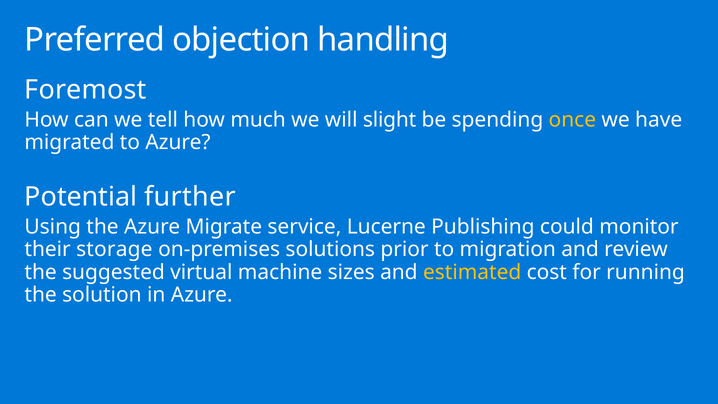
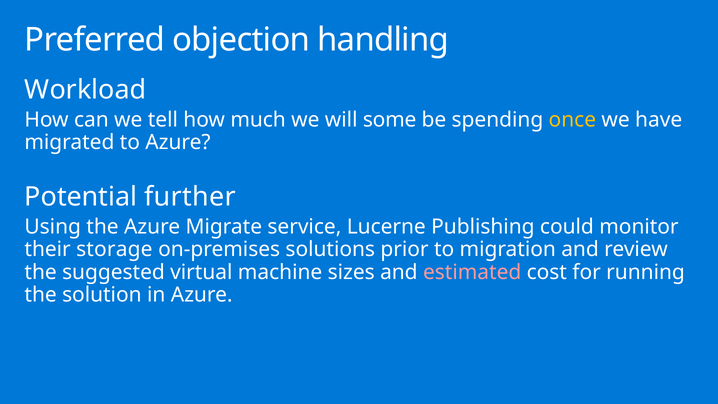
Foremost: Foremost -> Workload (85, 90)
slight: slight -> some (390, 120)
estimated colour: yellow -> pink (472, 272)
